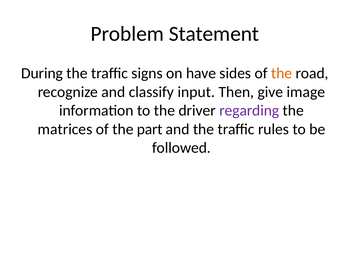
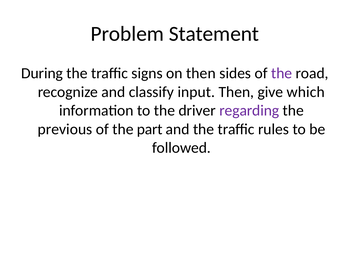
on have: have -> then (201, 73)
the colour: orange -> purple (282, 73)
image: image -> which (306, 92)
matrices: matrices -> previous (65, 129)
